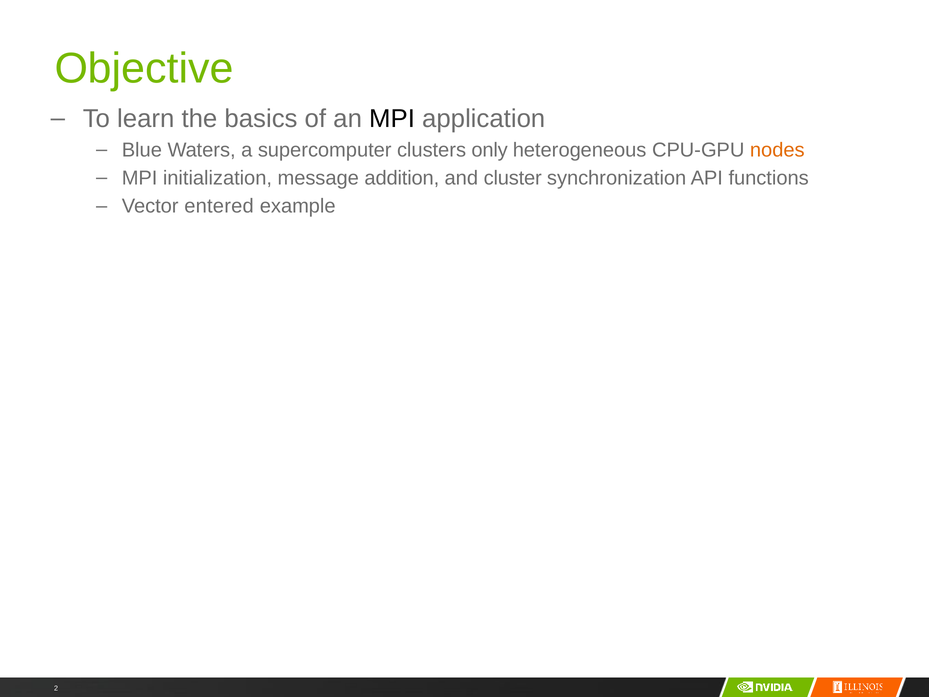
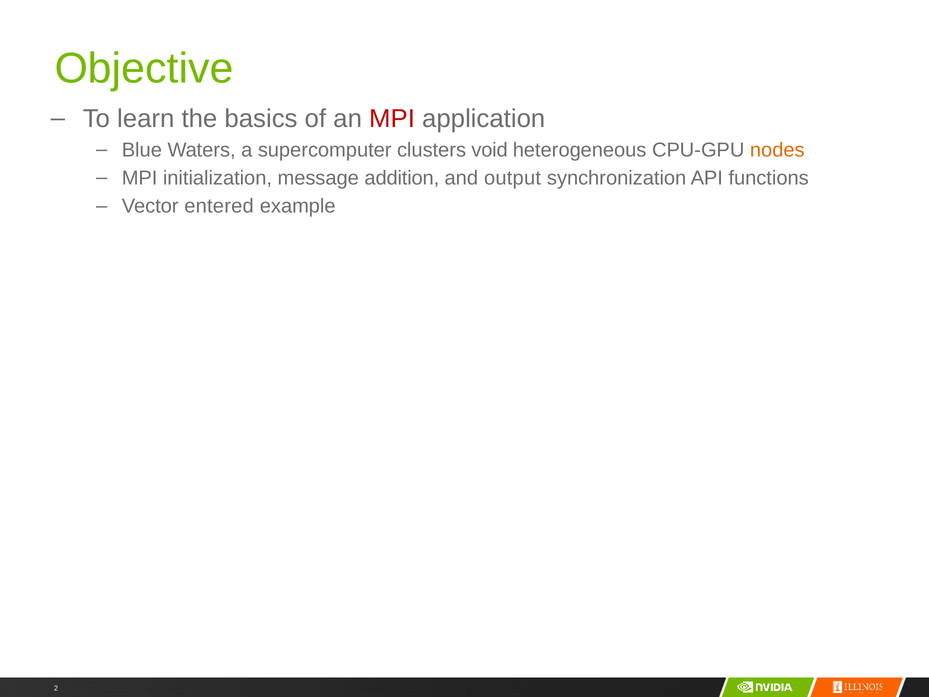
MPI colour: black -> red (392, 119)
only: only -> void (490, 150)
cluster: cluster -> output (513, 178)
